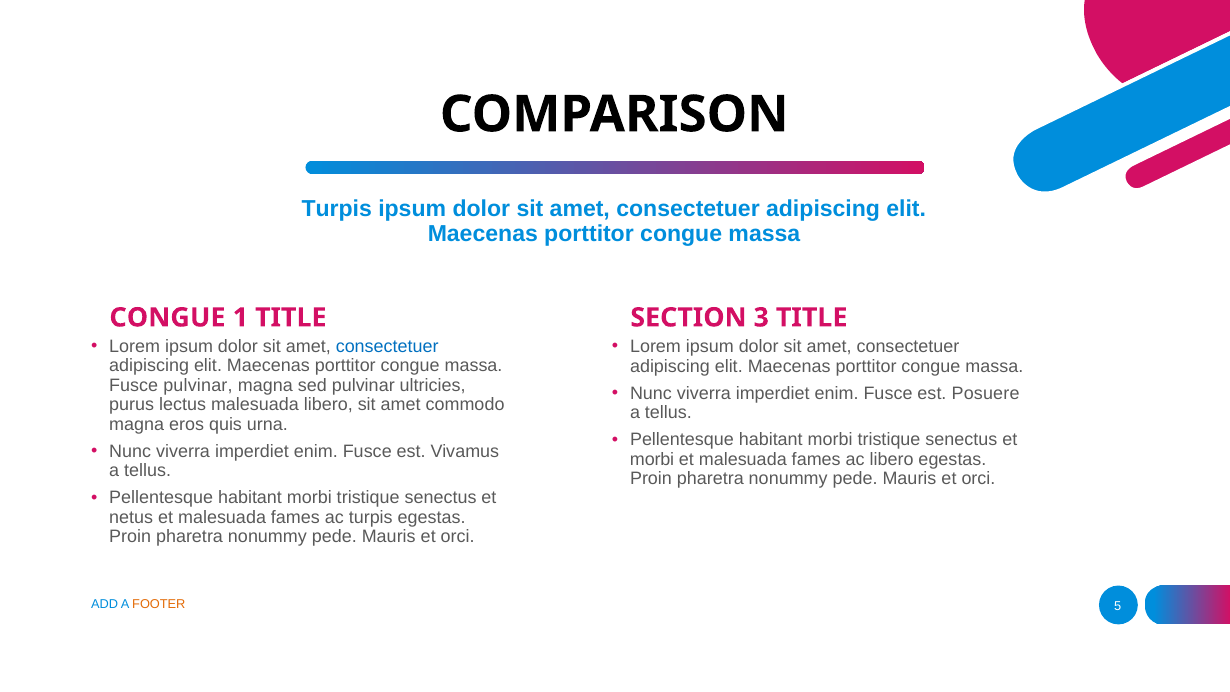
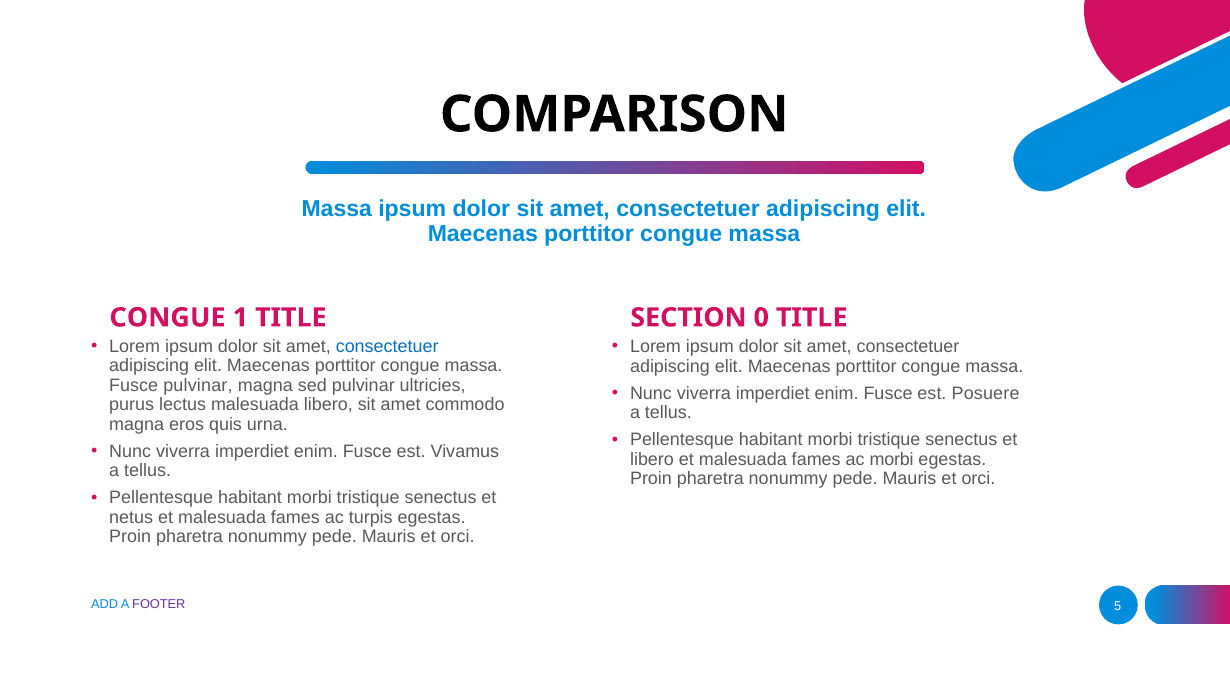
Turpis: Turpis -> Massa (337, 208)
3: 3 -> 0 (761, 318)
morbi: morbi -> libero (652, 459)
ac libero: libero -> morbi (892, 459)
FOOTER colour: orange -> purple (159, 604)
